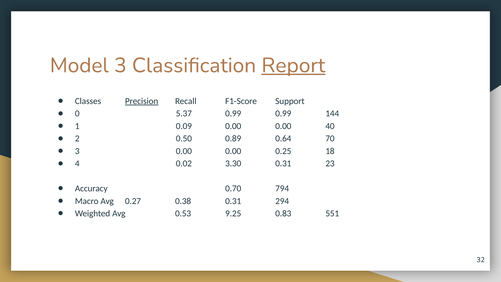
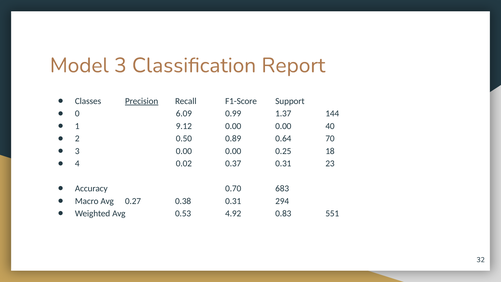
Report underline: present -> none (293, 65)
5.37: 5.37 -> 6.09 (184, 114)
0.99 0.99: 0.99 -> 1.37 (283, 114)
0.09: 0.09 -> 9.12 (184, 126)
3.30: 3.30 -> 0.37 (233, 163)
794: 794 -> 683 (282, 188)
9.25: 9.25 -> 4.92 (233, 213)
